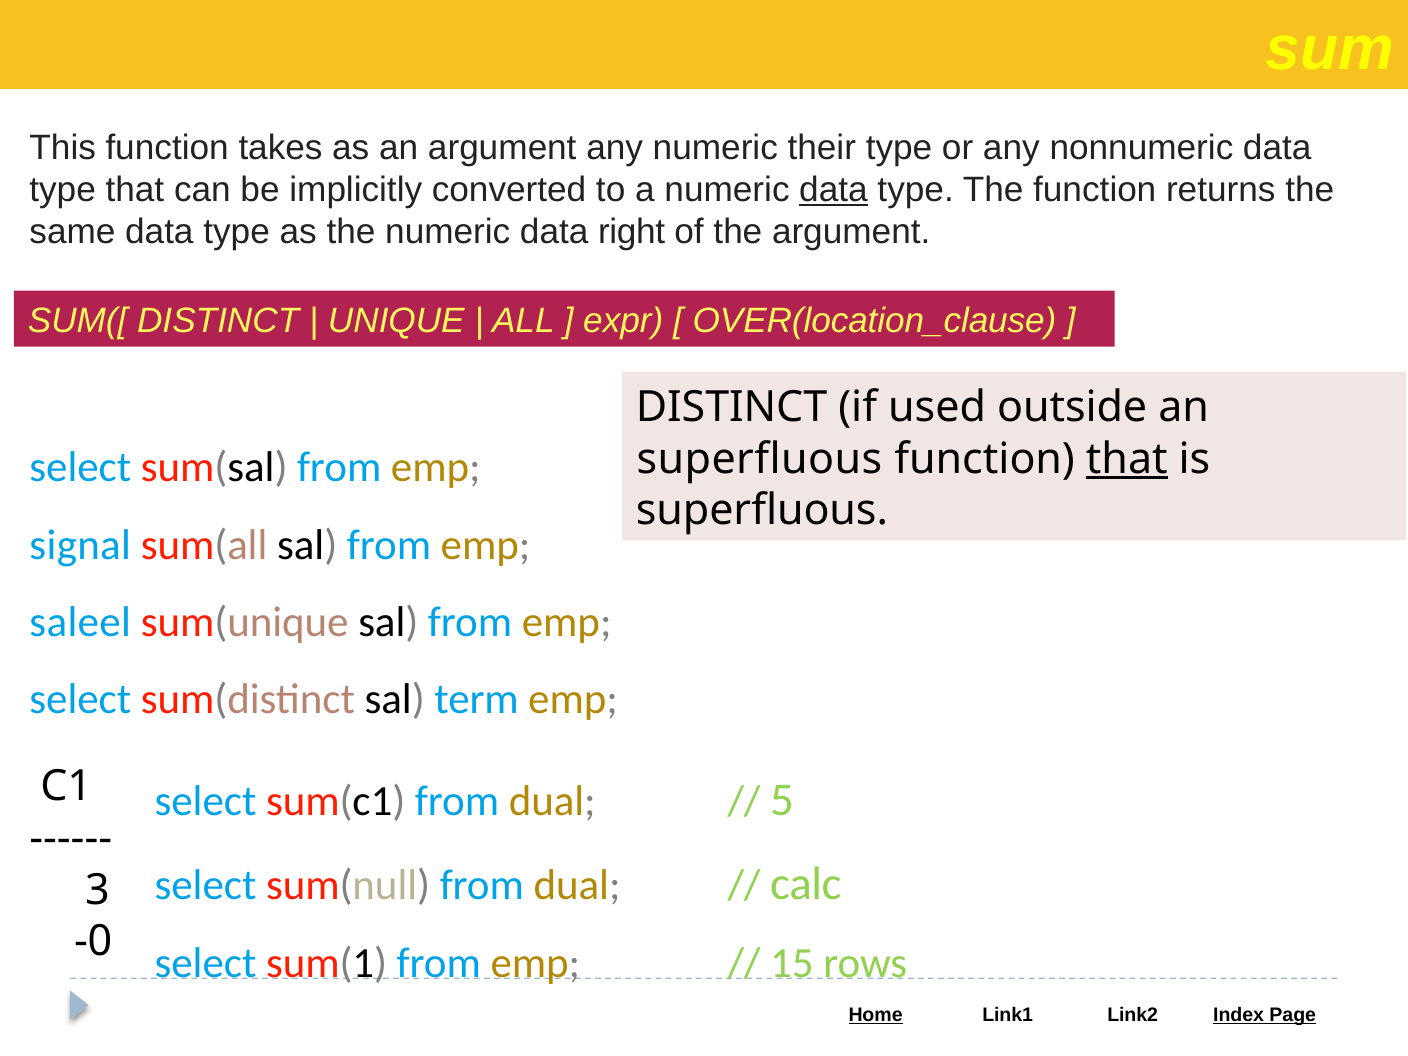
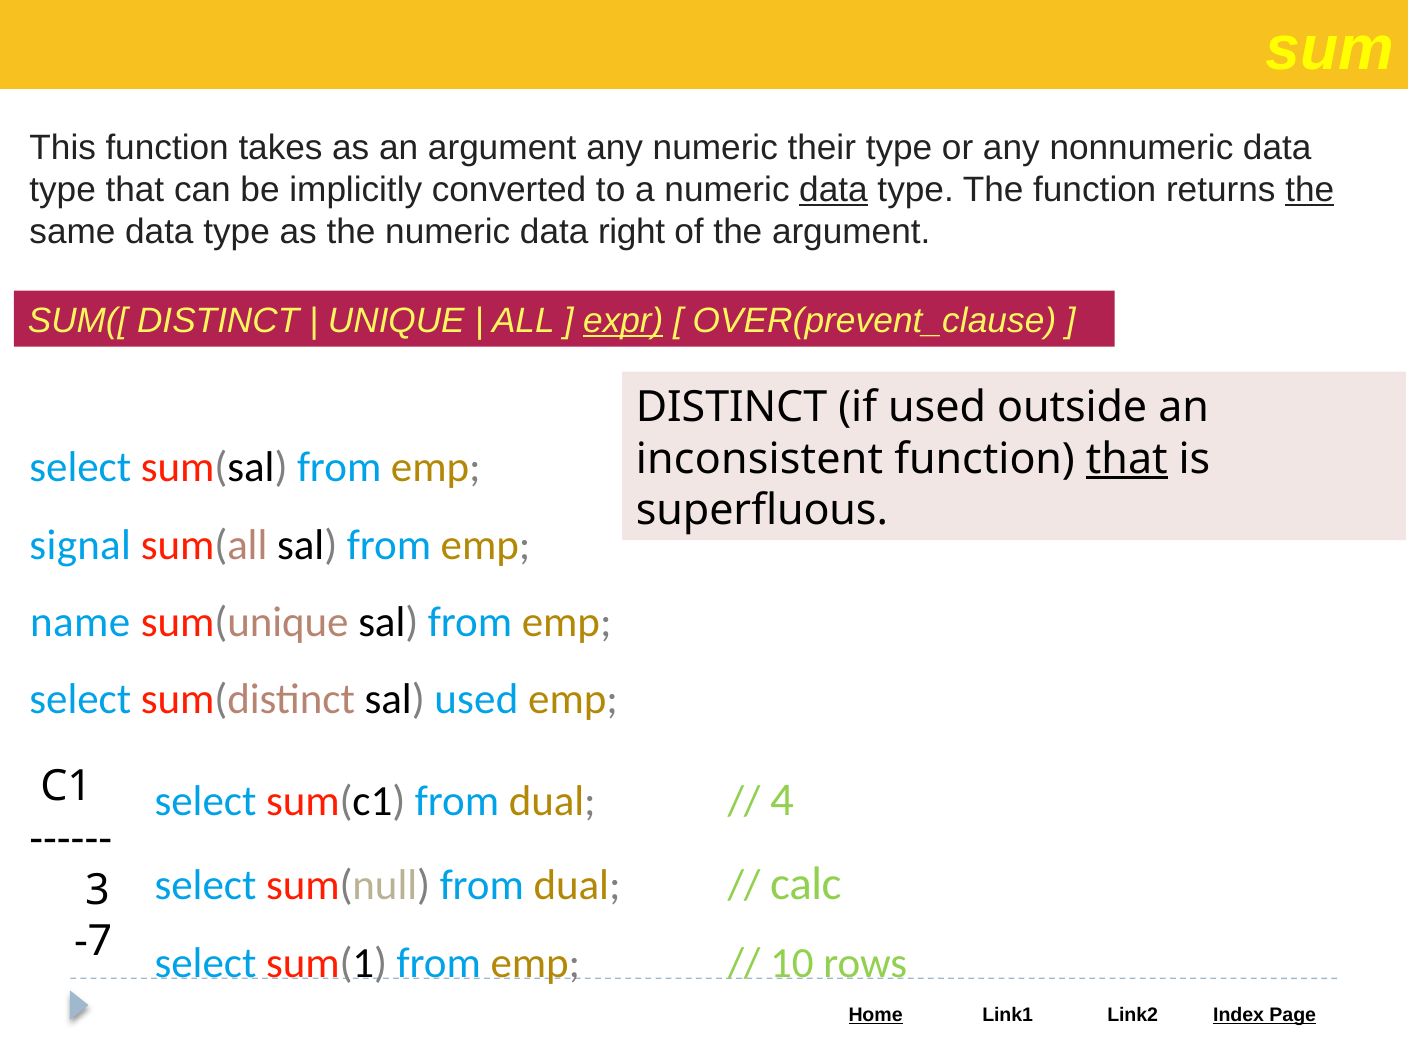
the underline: none -> present (1310, 190)
expr underline: none -> present (623, 321)
OVER(location_clause: OVER(location_clause -> OVER(prevent_clause (874, 321)
superfluous: superfluous -> inconsistent (760, 459)
saleel: saleel -> name (80, 622)
sal term: term -> used (476, 700)
5: 5 -> 4 (782, 800)
-0: -0 -> -7 (93, 941)
15: 15 -> 10 (792, 963)
